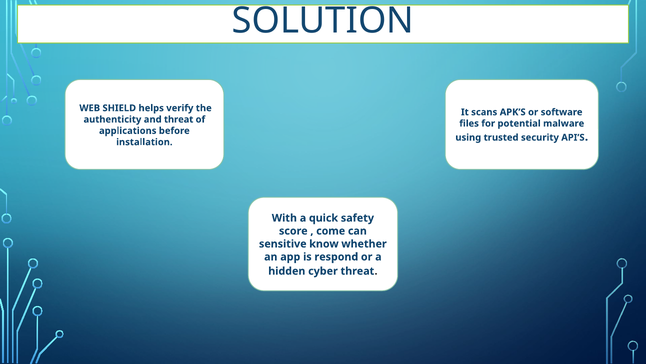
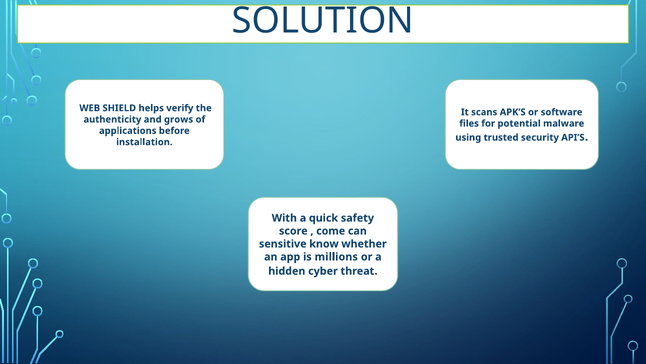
and threat: threat -> grows (179, 119)
respond: respond -> millions (336, 256)
